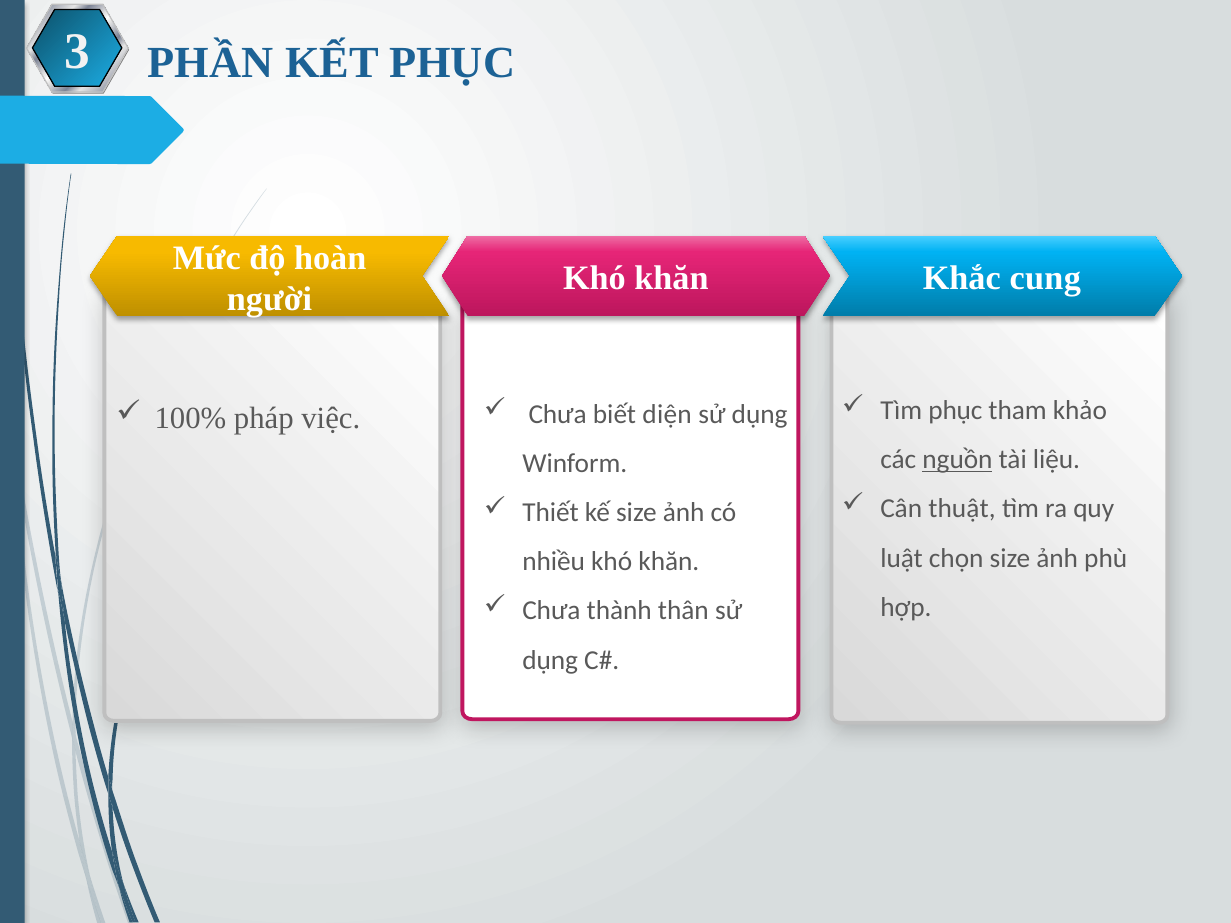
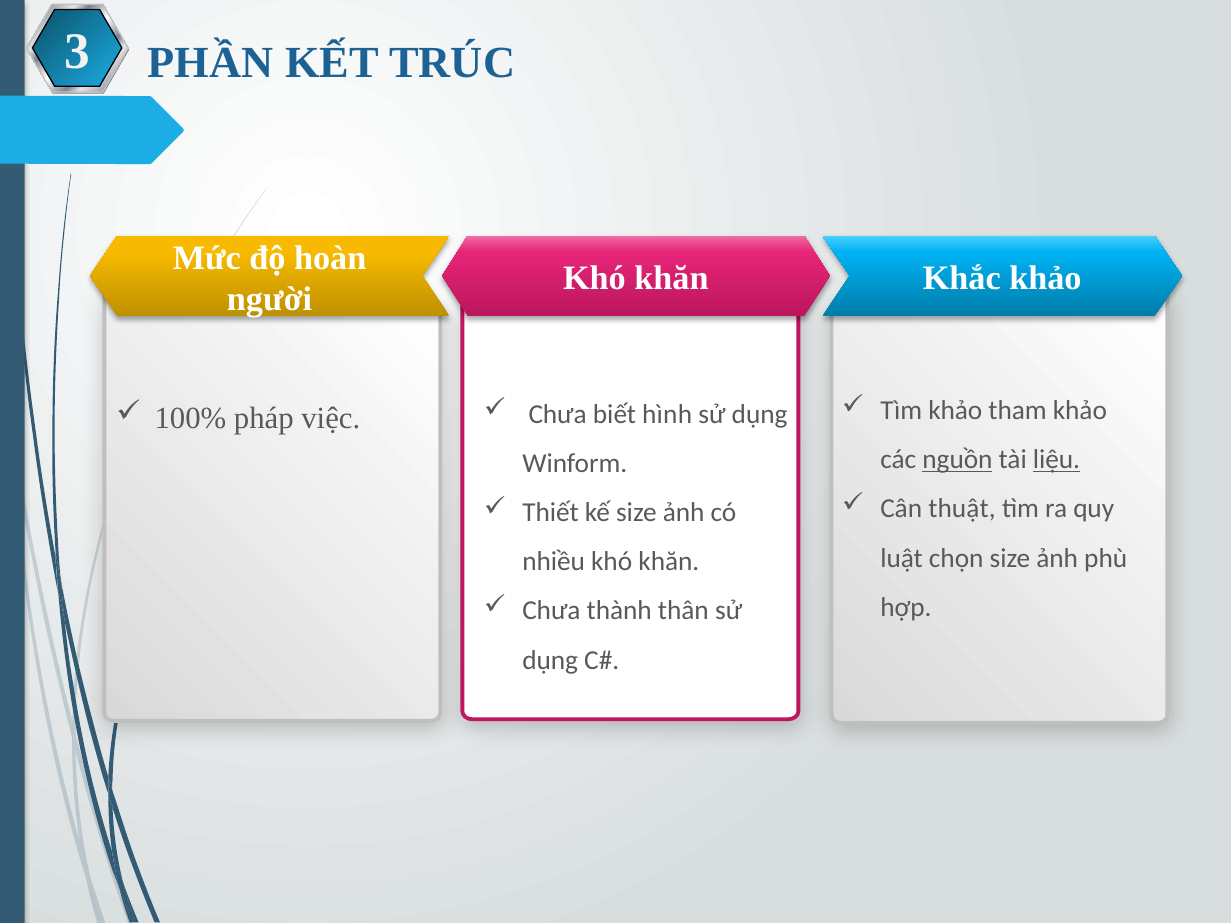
KẾT PHỤC: PHỤC -> TRÚC (452, 63)
Khắc cung: cung -> khảo (1045, 278)
Tìm phục: phục -> khảo (955, 411)
diện: diện -> hình (667, 414)
liệu underline: none -> present (1056, 460)
